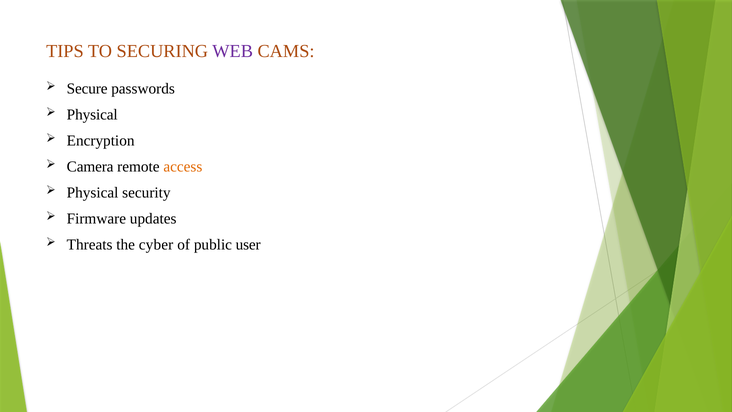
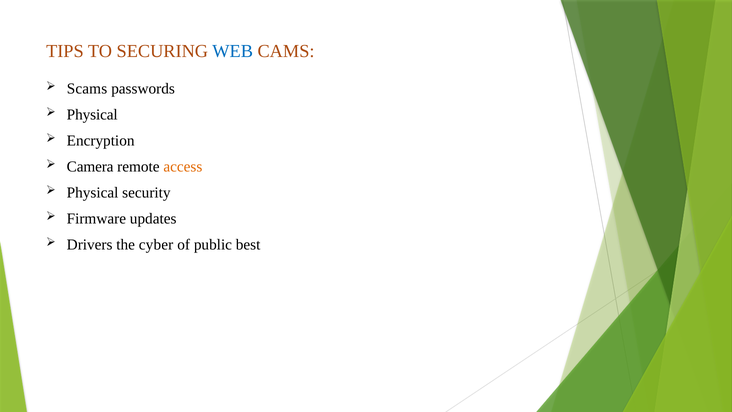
WEB colour: purple -> blue (233, 51)
Secure: Secure -> Scams (87, 89)
Threats: Threats -> Drivers (90, 244)
user: user -> best (248, 244)
